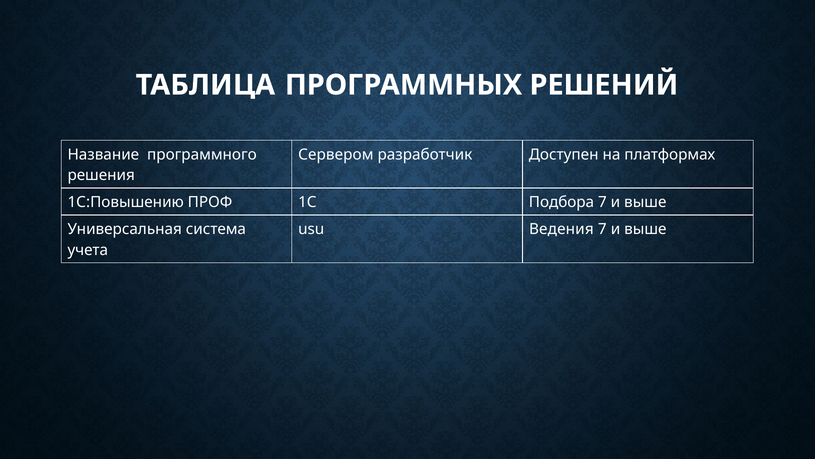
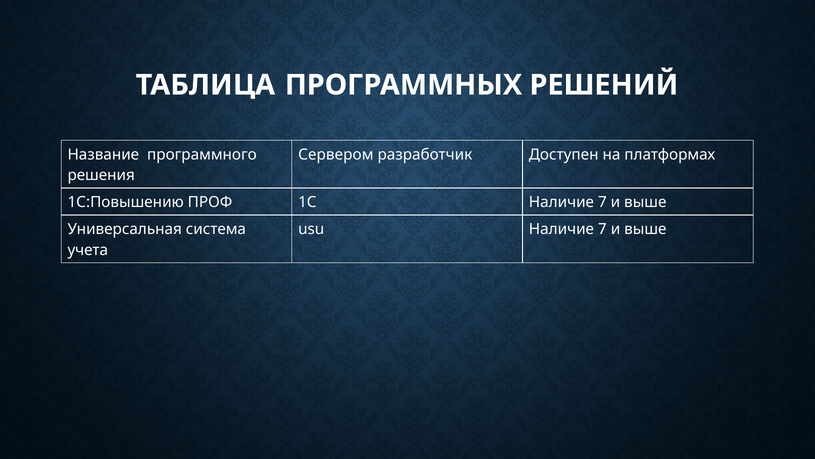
1С Подбора: Подбора -> Наличие (561, 202)
usu Ведения: Ведения -> Наличие (561, 229)
